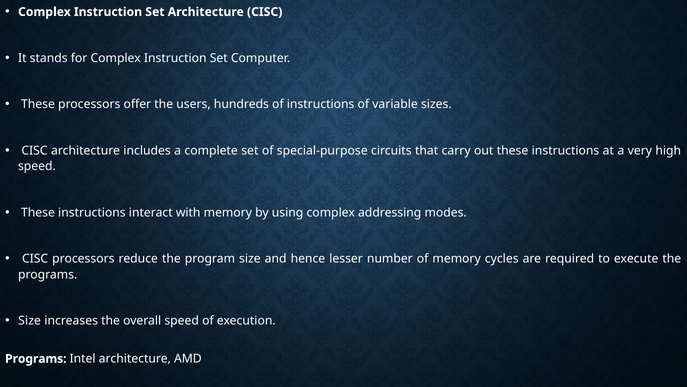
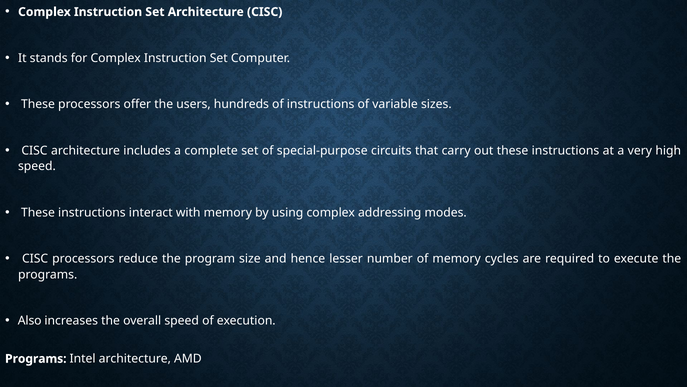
Size: Size -> Also (30, 320)
